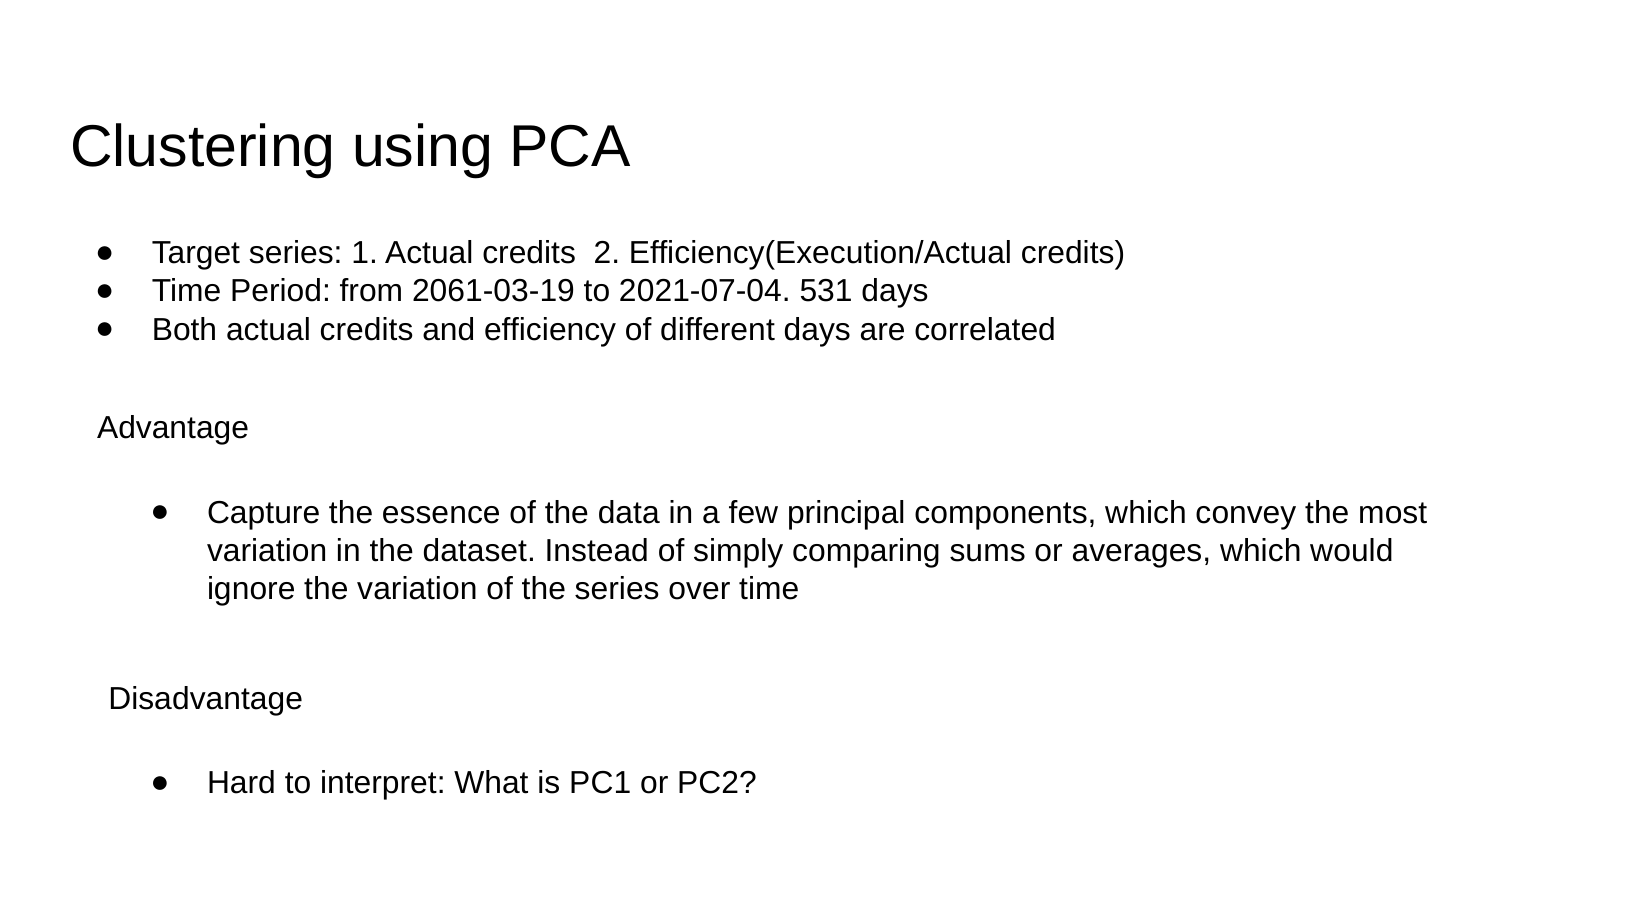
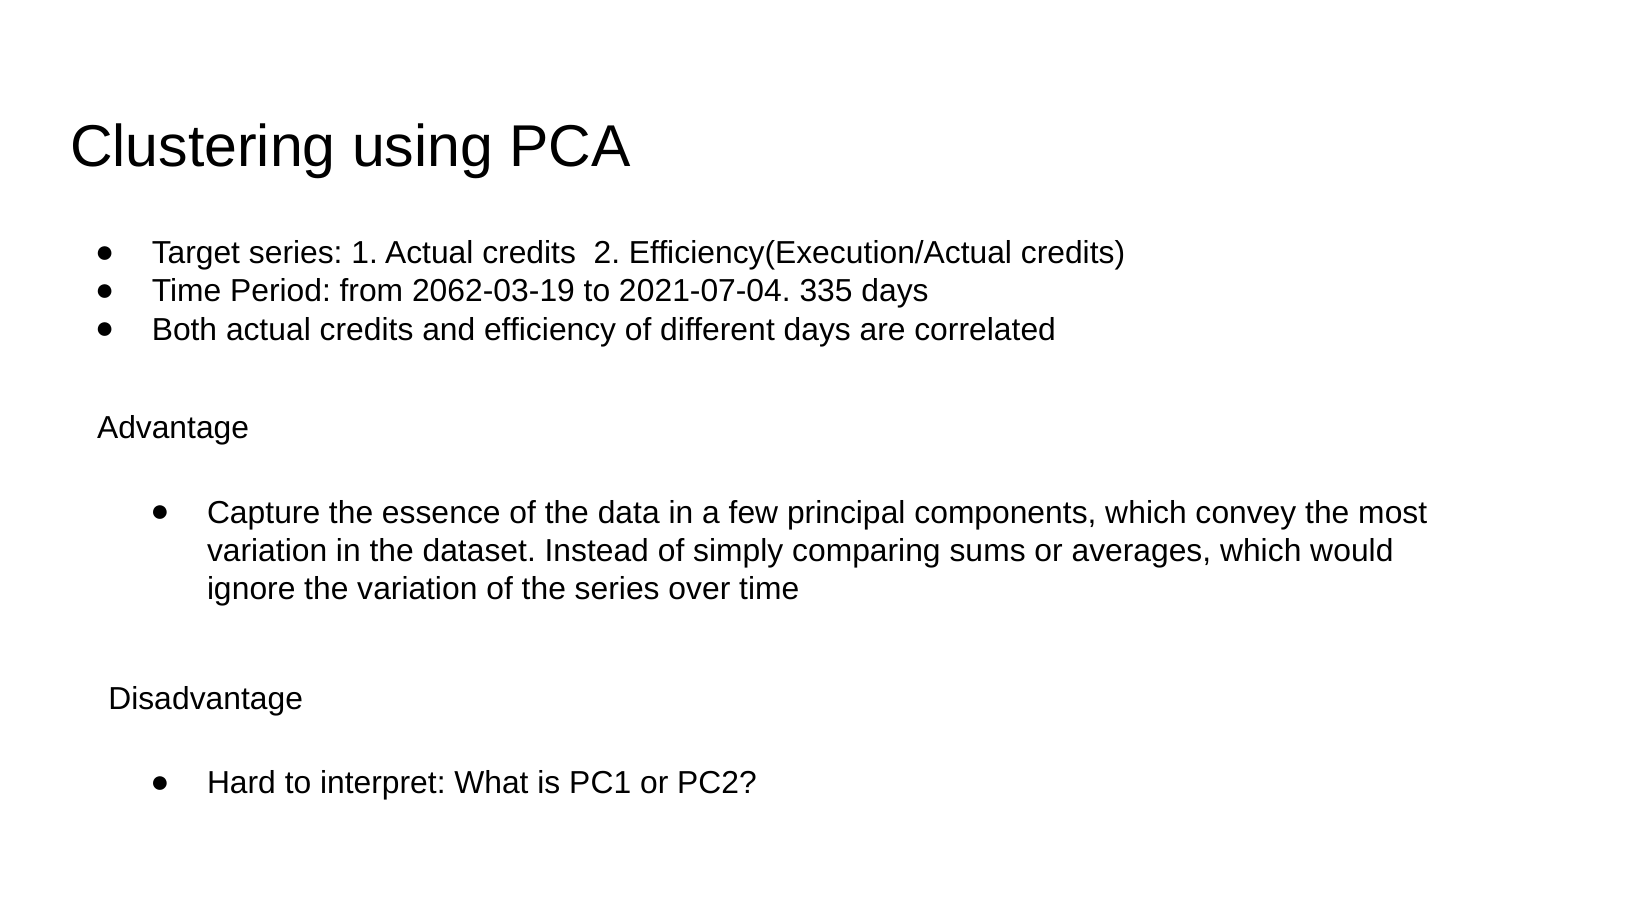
2061-03-19: 2061-03-19 -> 2062-03-19 (493, 292)
531: 531 -> 335 (826, 292)
